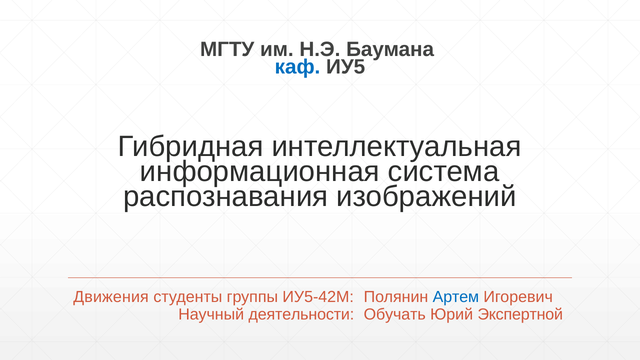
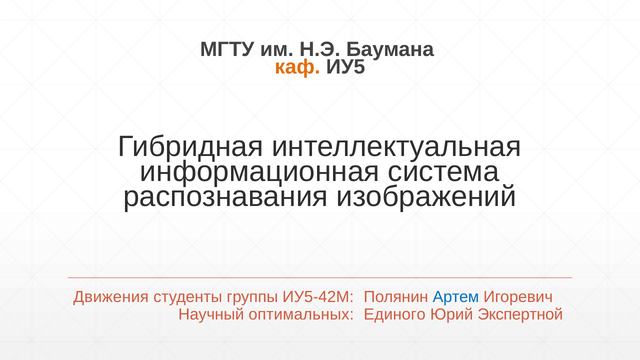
каф colour: blue -> orange (298, 67)
Обучать: Обучать -> Единого (395, 315)
деятельности: деятельности -> оптимальных (301, 315)
